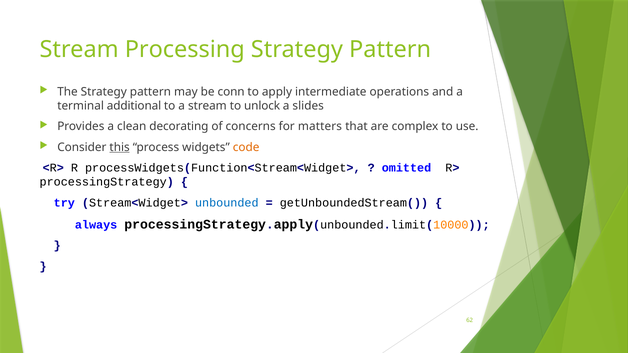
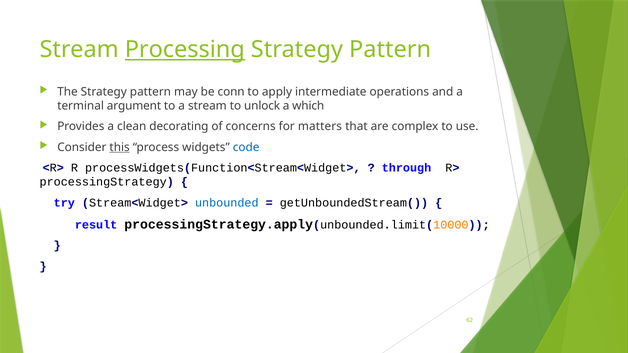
Processing underline: none -> present (185, 50)
additional: additional -> argument (134, 106)
slides: slides -> which (308, 106)
code colour: orange -> blue (246, 147)
omitted: omitted -> through (406, 168)
always: always -> result (96, 225)
